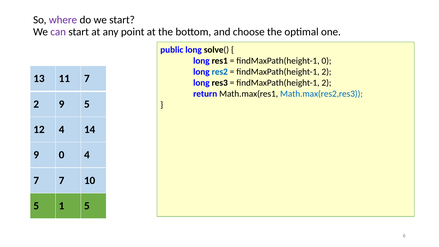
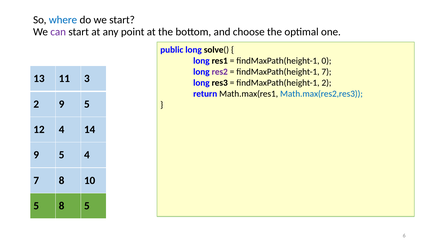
where colour: purple -> blue (63, 20)
res2 colour: blue -> purple (220, 72)
2: 2 -> 7 (326, 72)
11 7: 7 -> 3 (87, 79)
0: 0 -> 5 (62, 155)
7 7: 7 -> 8 (62, 180)
5 1: 1 -> 8 (62, 206)
